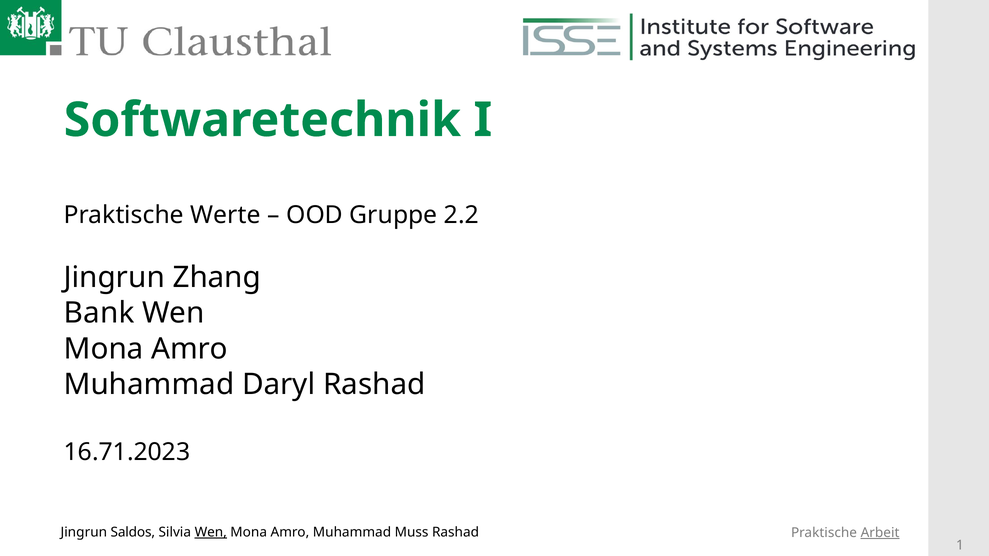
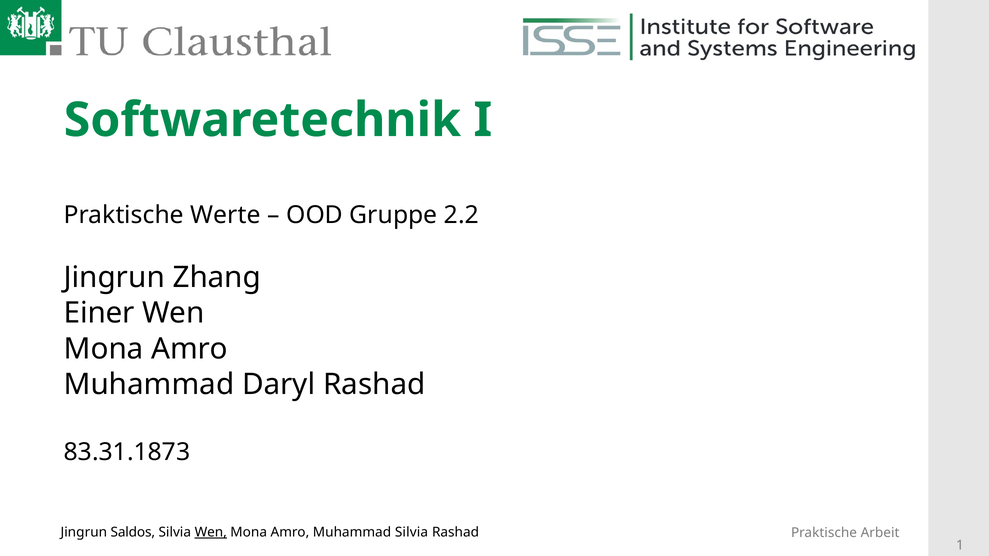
Bank: Bank -> Einer (99, 313)
16.71.2023: 16.71.2023 -> 83.31.1873 (127, 452)
Muhammad Muss: Muss -> Silvia (412, 533)
Arbeit underline: present -> none (880, 533)
